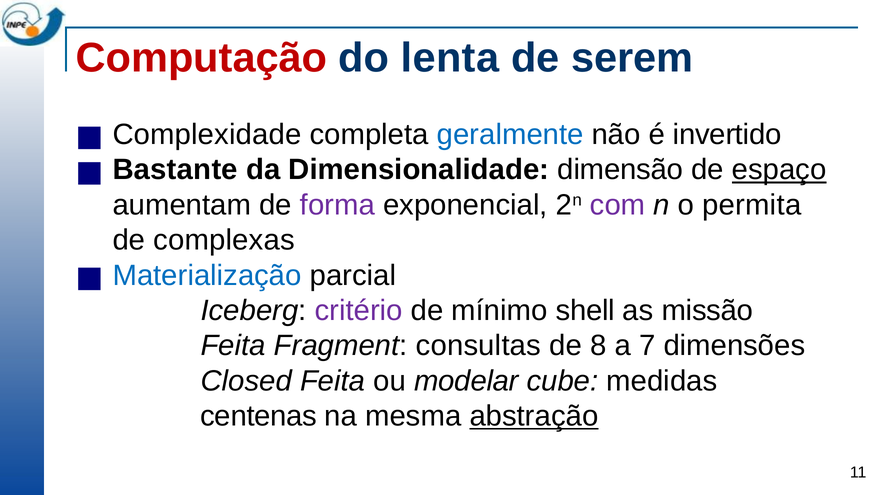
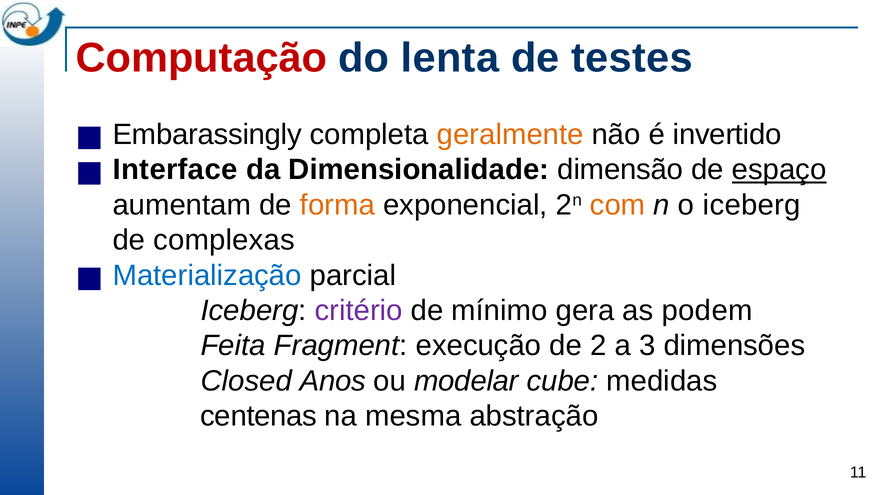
serem: serem -> testes (632, 58)
Complexidade: Complexidade -> Embarassingly (207, 135)
geralmente colour: blue -> orange (510, 135)
Bastante: Bastante -> Interface (175, 170)
forma colour: purple -> orange (337, 205)
com colour: purple -> orange (618, 205)
o permita: permita -> iceberg (752, 205)
shell: shell -> gera (585, 311)
missão: missão -> podem (707, 311)
consultas: consultas -> execução (479, 346)
8: 8 -> 2 (598, 346)
7: 7 -> 3 (647, 346)
Closed Feita: Feita -> Anos (333, 381)
abstração underline: present -> none (534, 416)
